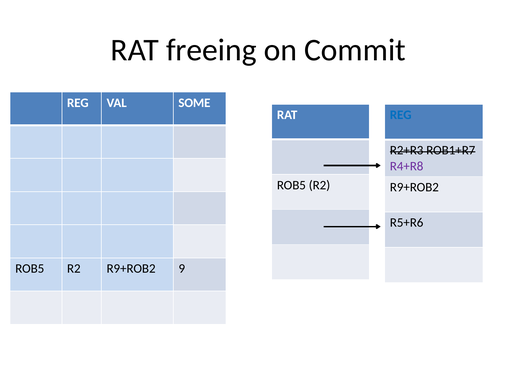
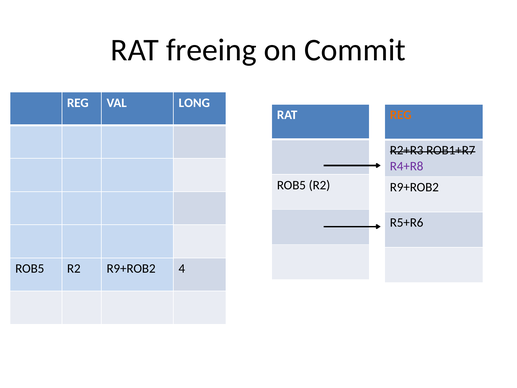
SOME: SOME -> LONG (194, 103)
REG colour: blue -> orange (401, 115)
9: 9 -> 4 (182, 268)
